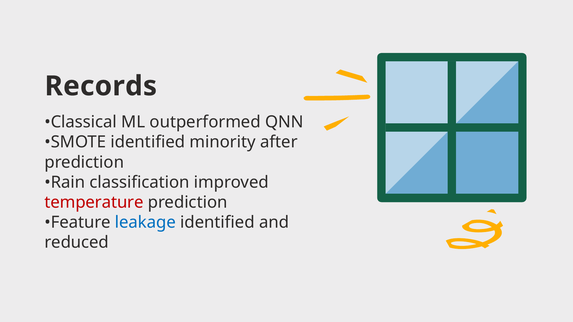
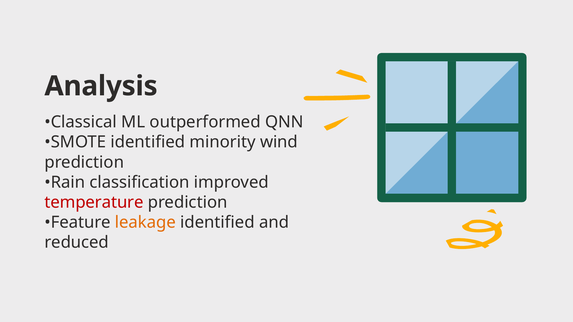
Records: Records -> Analysis (101, 86)
after: after -> wind (279, 142)
leakage colour: blue -> orange (145, 222)
